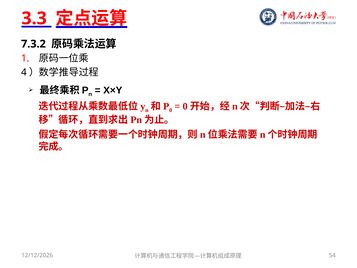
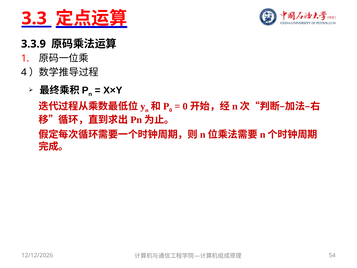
7.3.2: 7.3.2 -> 3.3.9 (33, 44)
